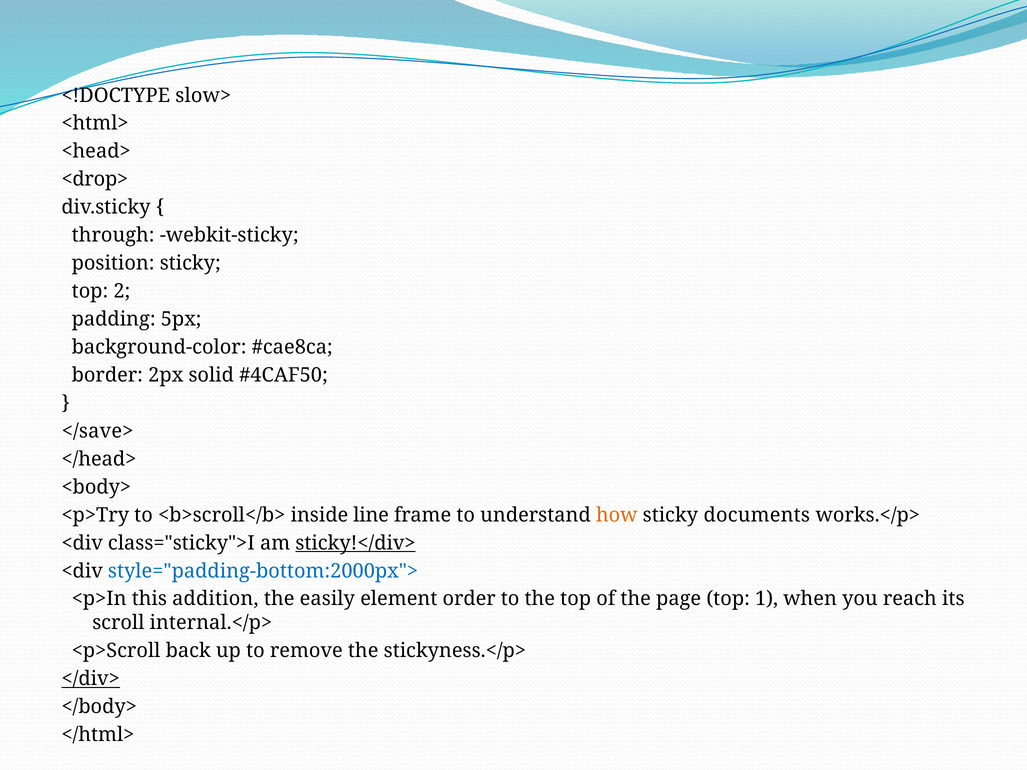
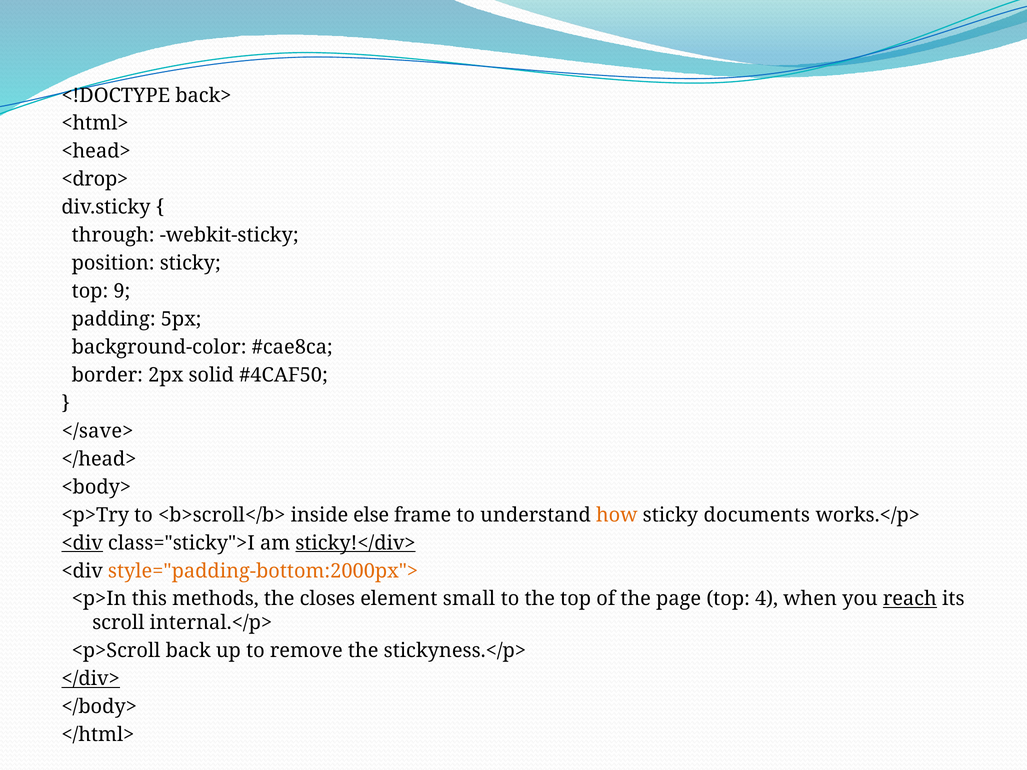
slow>: slow> -> back> (203, 95)
2: 2 -> 9 (122, 291)
line: line -> else (371, 515)
<div underline: none -> present (82, 543)
style="padding-bottom:2000px"> colour: blue -> orange (263, 571)
addition: addition -> methods (215, 599)
easily: easily -> closes (327, 599)
order: order -> small (469, 599)
1: 1 -> 4 (767, 599)
reach underline: none -> present (910, 599)
